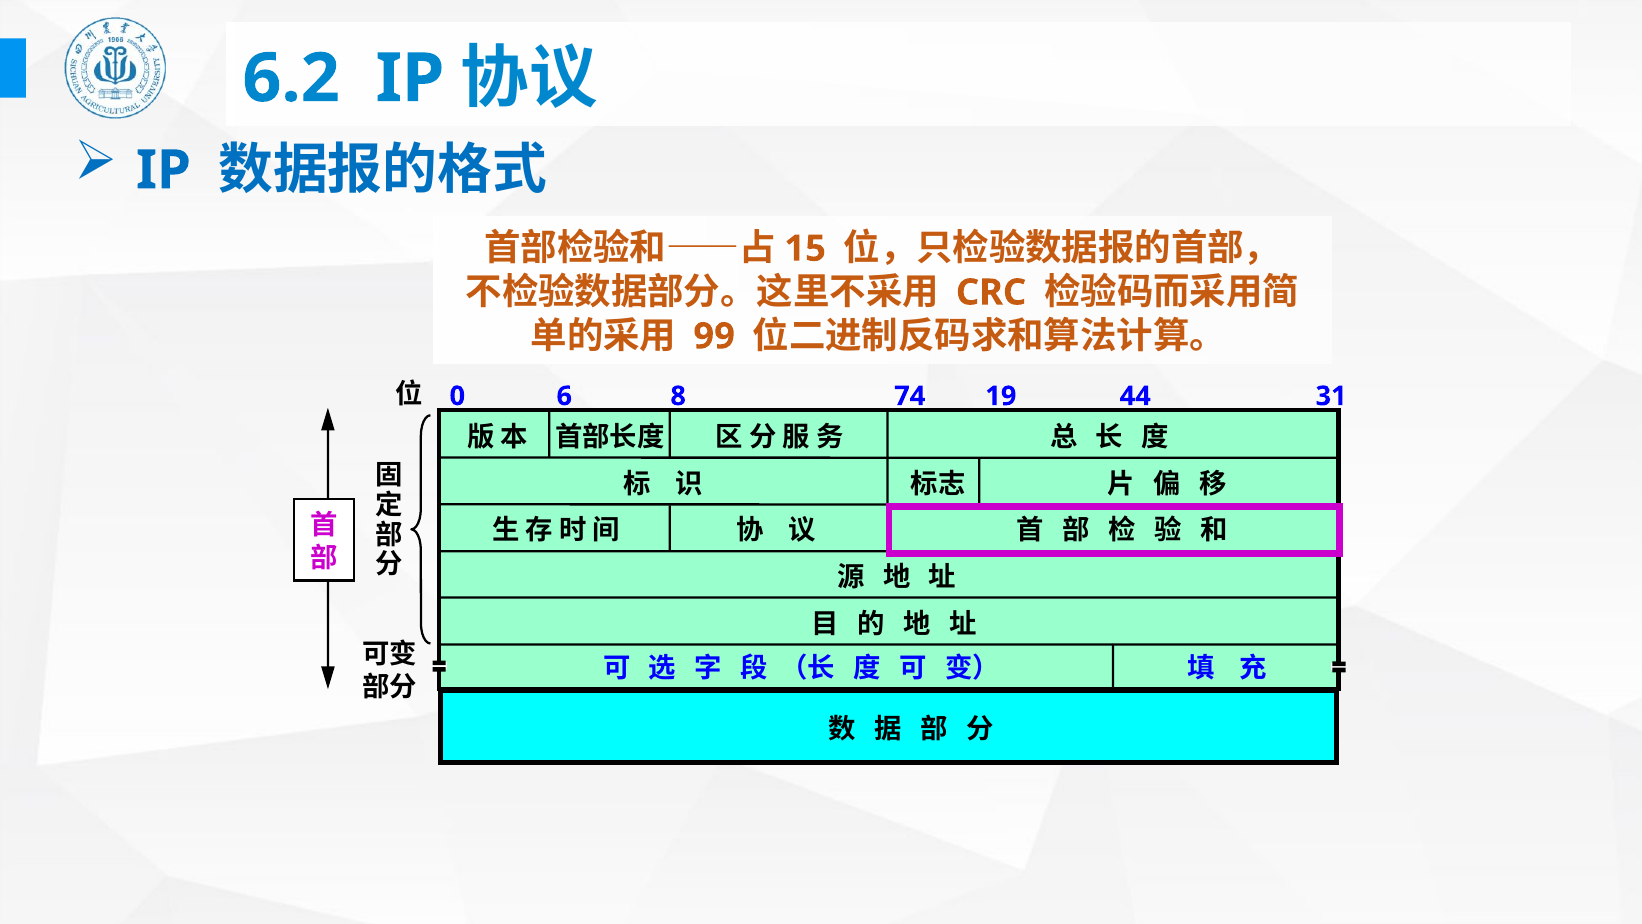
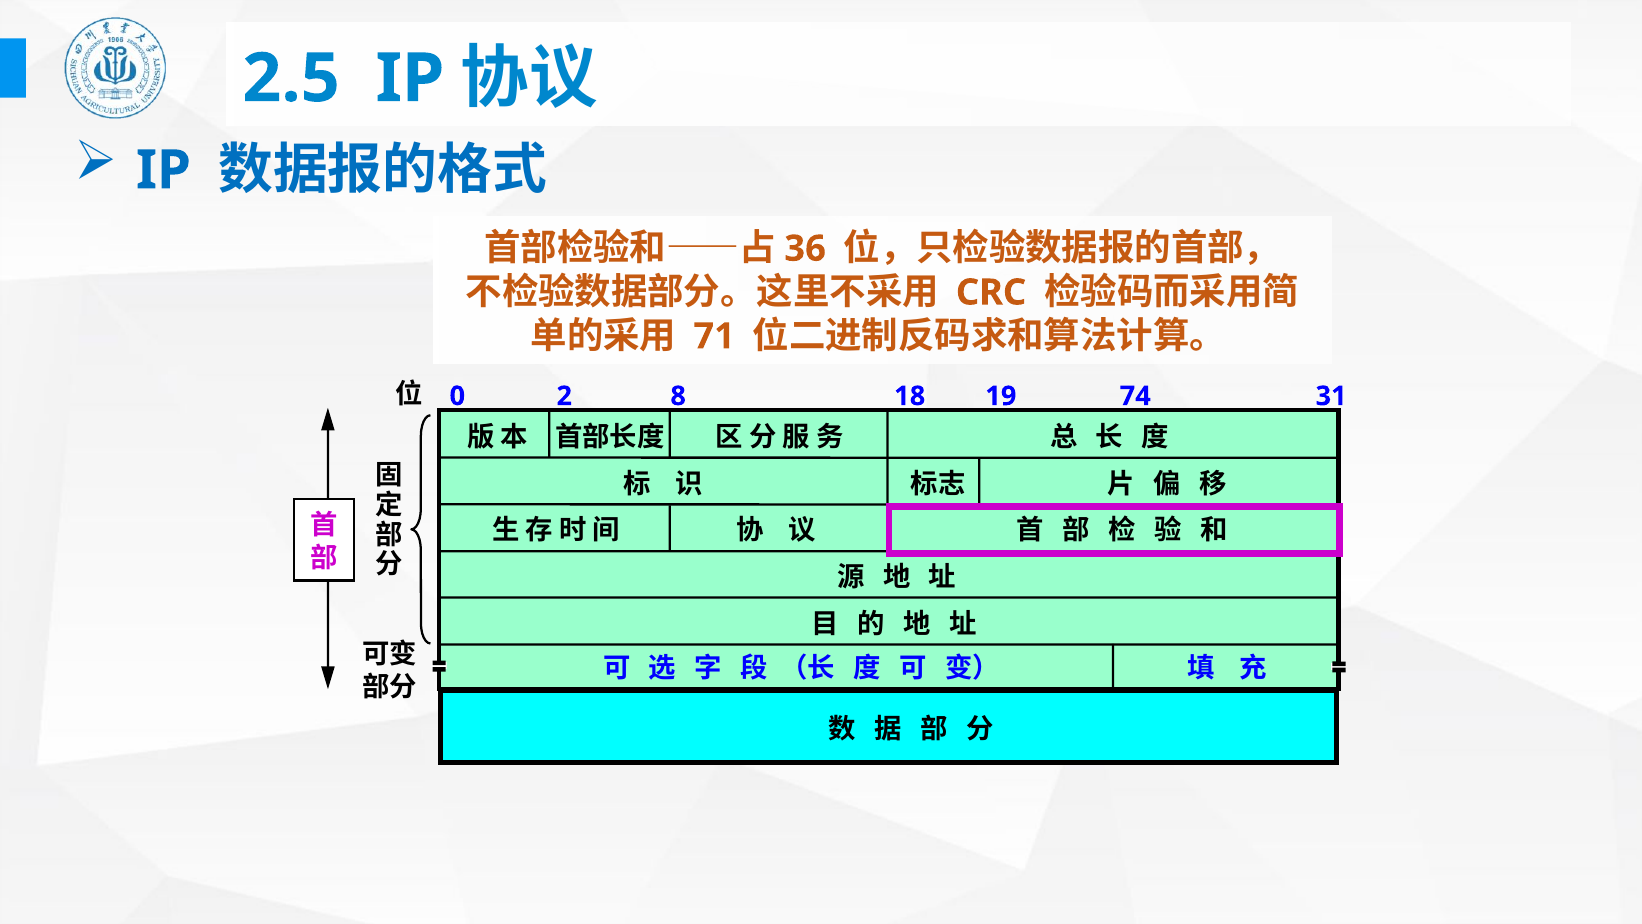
6.2: 6.2 -> 2.5 (291, 79)
15: 15 -> 36 (805, 249)
99: 99 -> 71 (714, 336)
6: 6 -> 2 (564, 396)
74: 74 -> 18 (910, 396)
44: 44 -> 74 (1135, 396)
